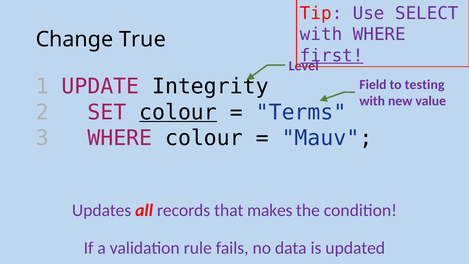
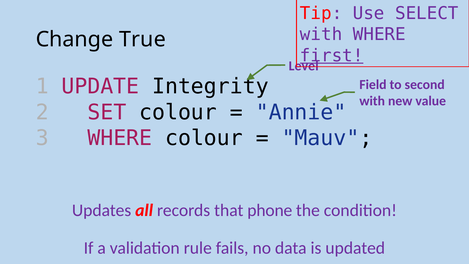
testing: testing -> second (425, 85)
colour underline: present -> none (178, 112)
Terms: Terms -> Annie (301, 112)
makes: makes -> phone (270, 210)
